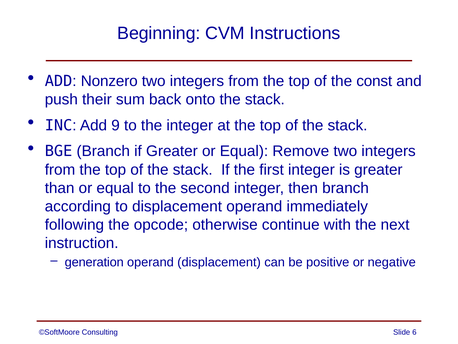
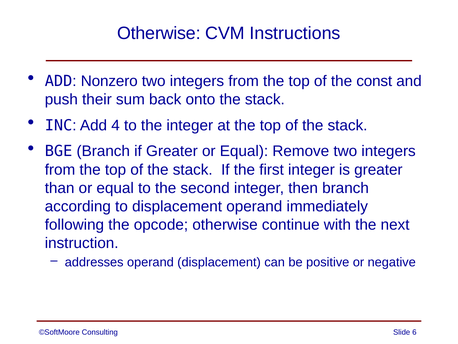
Beginning: Beginning -> Otherwise (159, 33)
9: 9 -> 4 (116, 125)
generation: generation -> addresses (94, 262)
